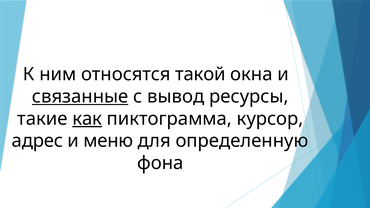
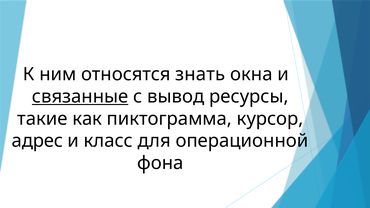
такой: такой -> знать (200, 74)
как underline: present -> none (87, 119)
меню: меню -> класс (108, 141)
определенную: определенную -> операционной (242, 141)
